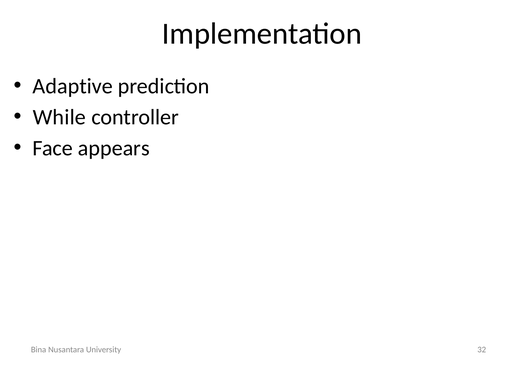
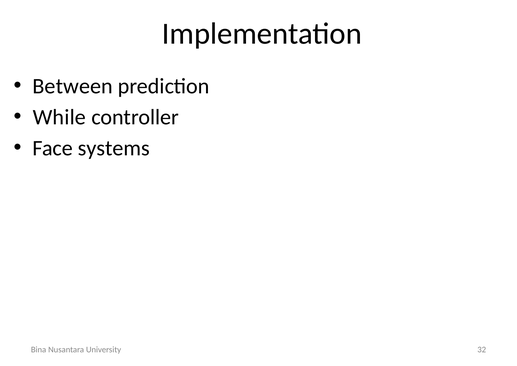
Adaptive: Adaptive -> Between (73, 86)
appears: appears -> systems (114, 148)
